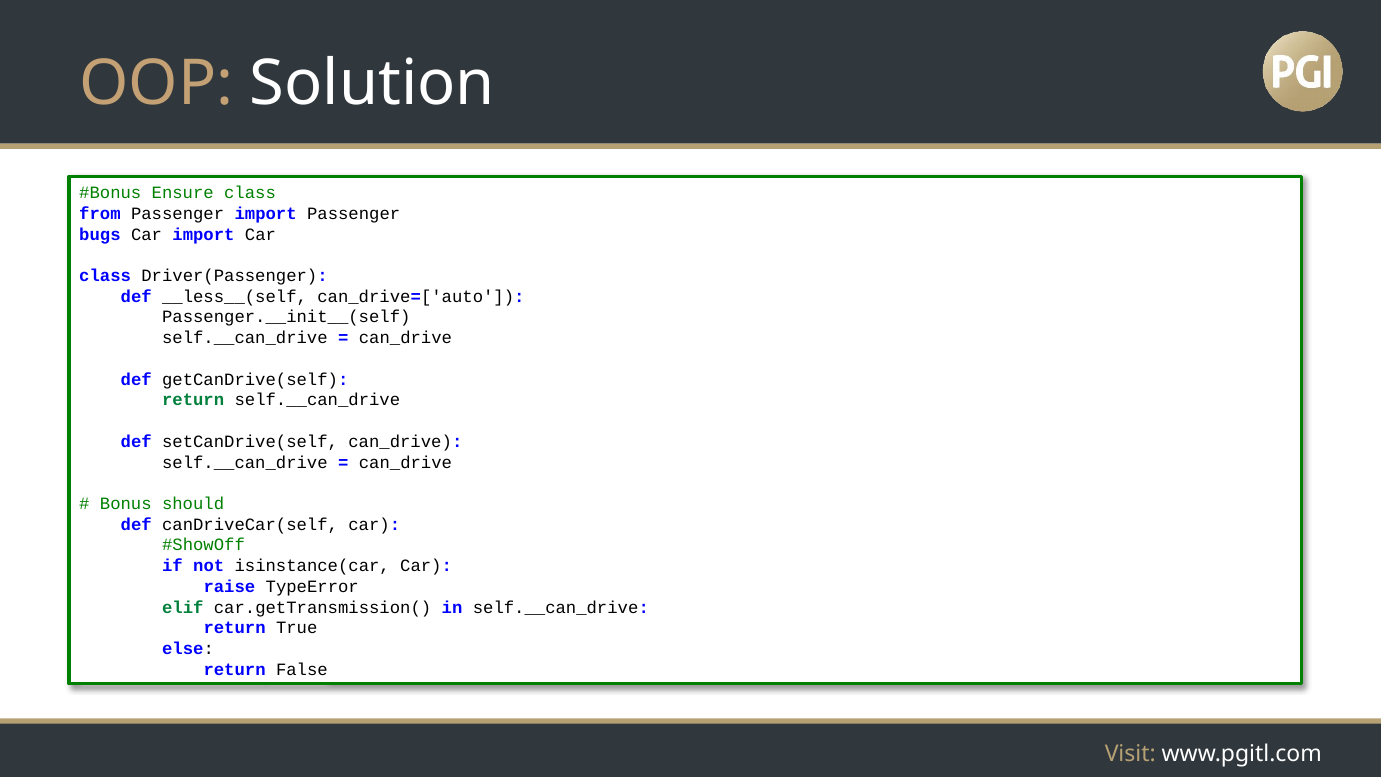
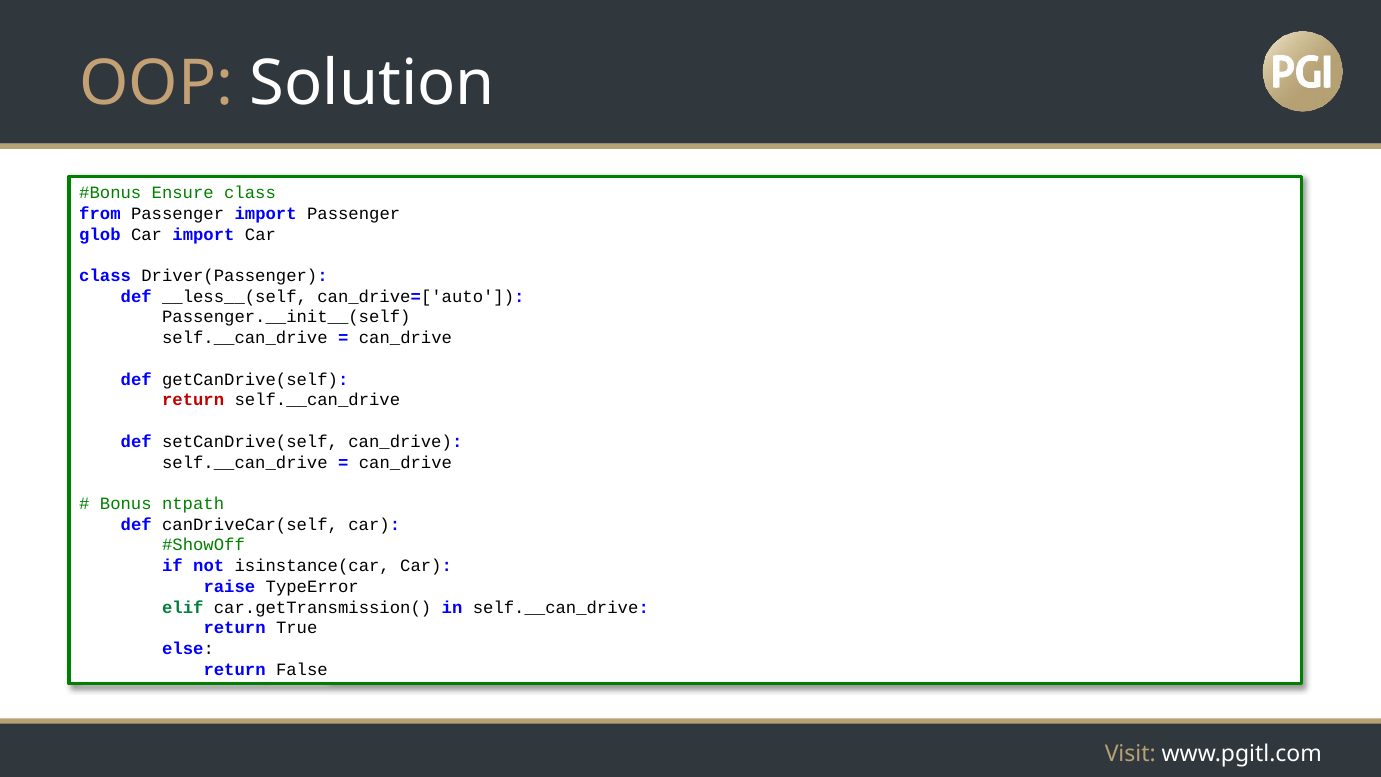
bugs: bugs -> glob (100, 234)
return colour: green -> red (193, 400)
should: should -> ntpath (193, 504)
